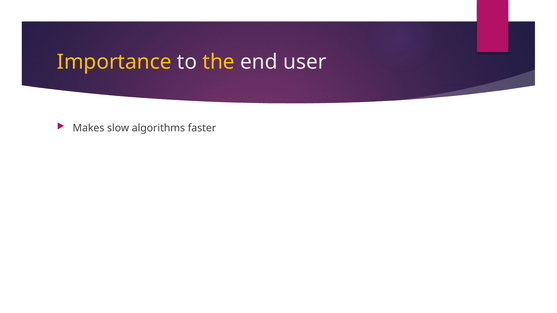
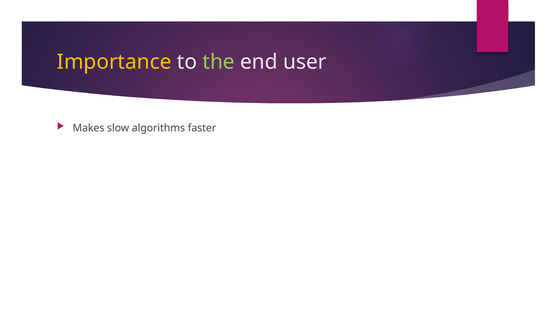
the colour: yellow -> light green (219, 62)
